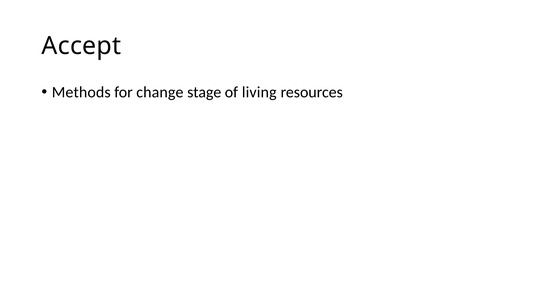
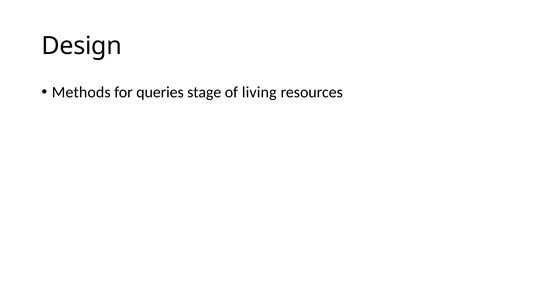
Accept: Accept -> Design (82, 46)
change: change -> queries (160, 92)
